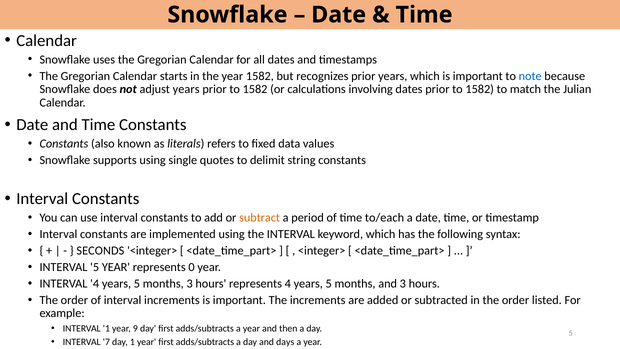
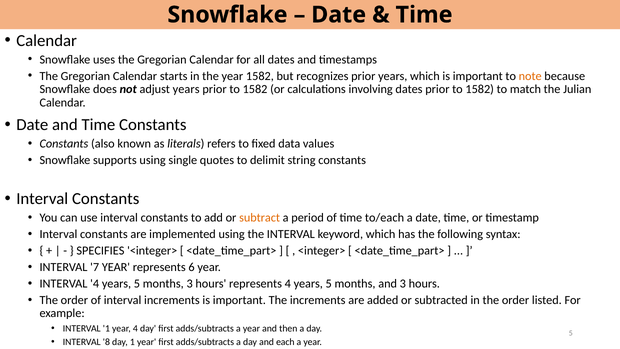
note colour: blue -> orange (530, 76)
SECONDS: SECONDS -> SPECIFIES (100, 250)
INTERVAL 5: 5 -> 7 (95, 267)
0: 0 -> 6 (192, 267)
year 9: 9 -> 4 (135, 328)
7: 7 -> 8 (106, 342)
days: days -> each (285, 342)
